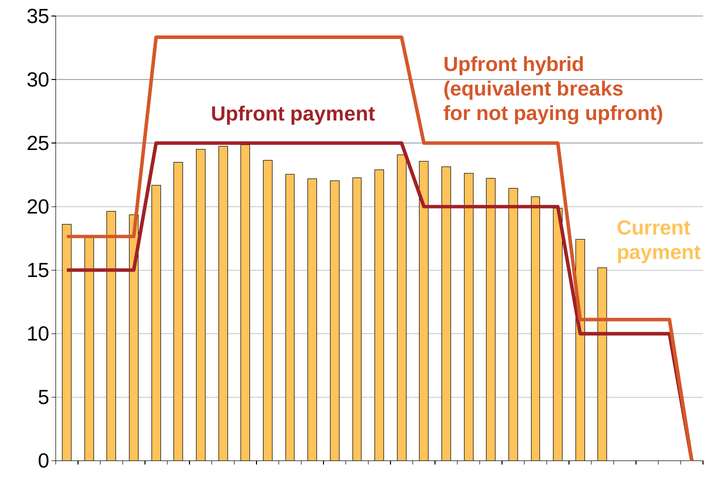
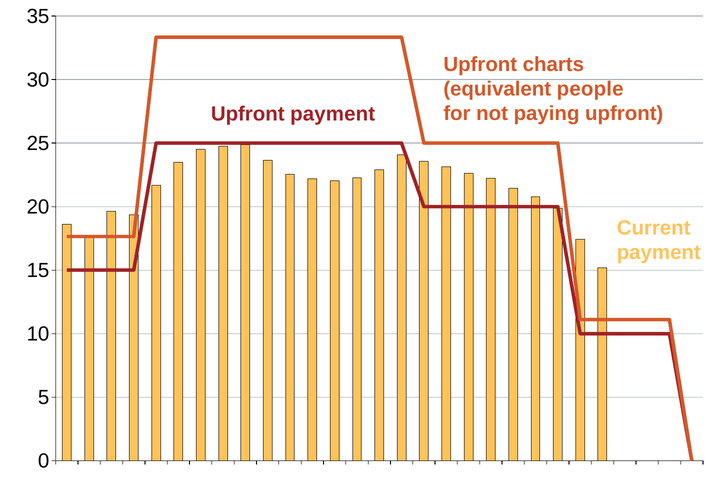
hybrid: hybrid -> charts (553, 64)
breaks: breaks -> people (590, 89)
